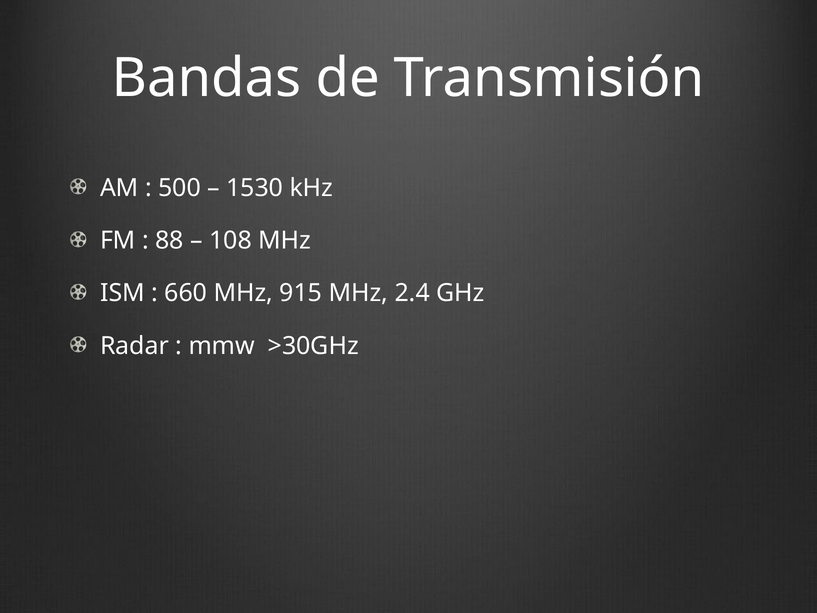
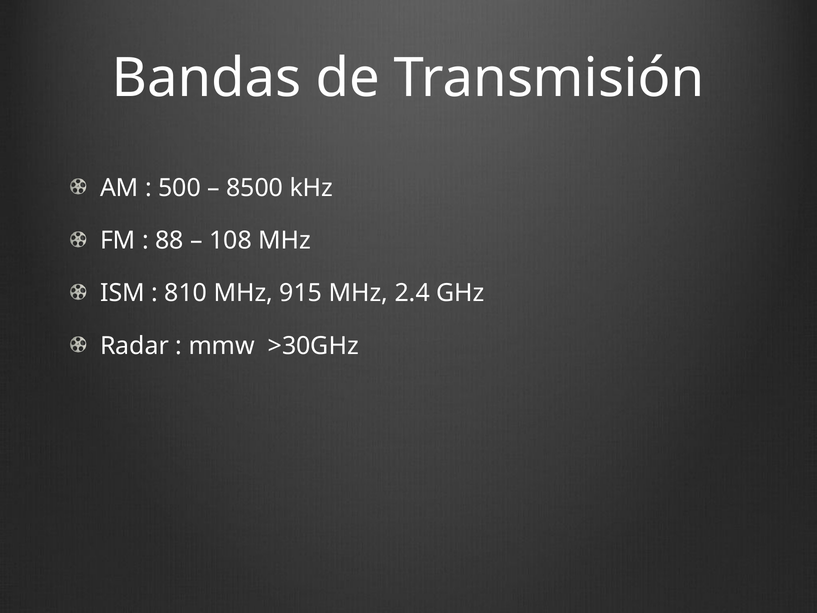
1530: 1530 -> 8500 (255, 188)
660: 660 -> 810 (186, 293)
